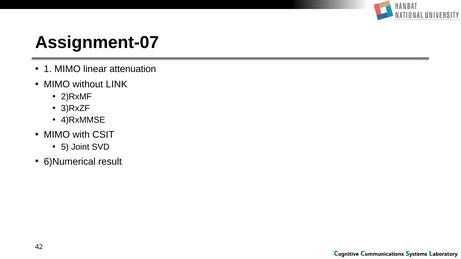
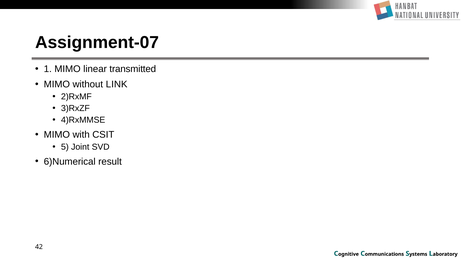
attenuation: attenuation -> transmitted (133, 69)
